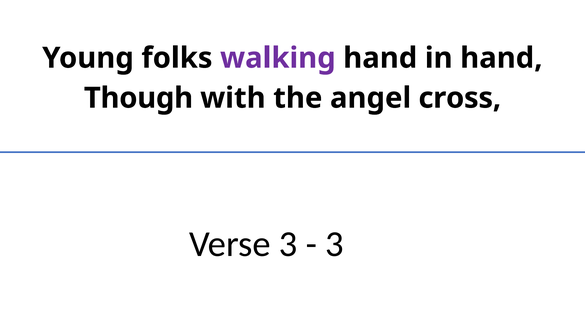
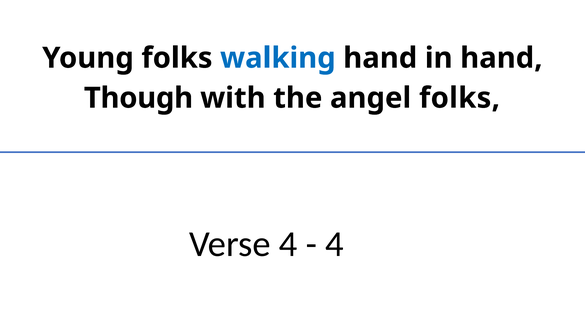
walking colour: purple -> blue (278, 58)
angel cross: cross -> folks (459, 98)
Verse 3: 3 -> 4 (288, 244)
3: 3 -> 4 (334, 244)
